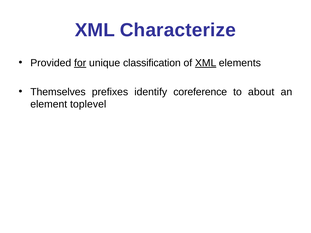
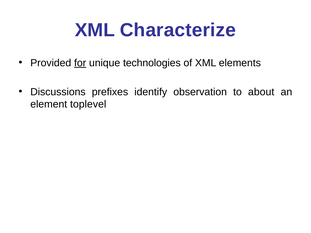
classification: classification -> technologies (152, 63)
XML underline: present -> none (206, 63)
Themselves: Themselves -> Discussions (58, 92)
coreference: coreference -> observation (200, 92)
